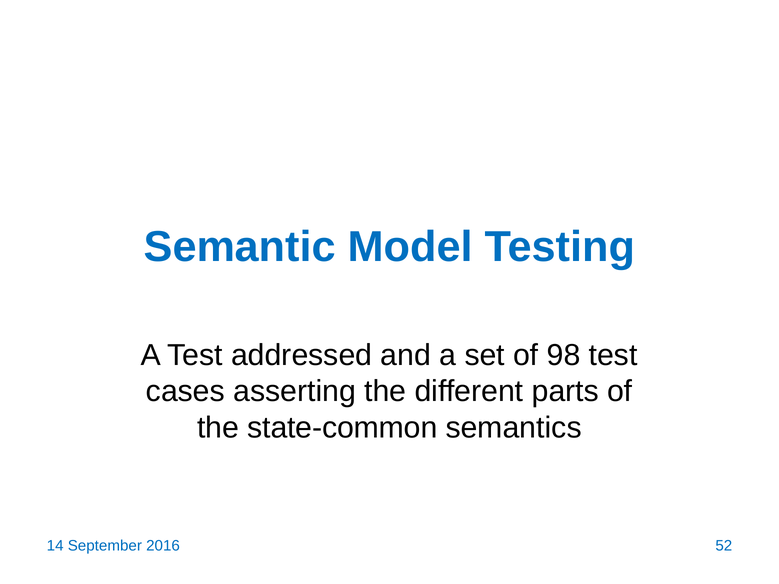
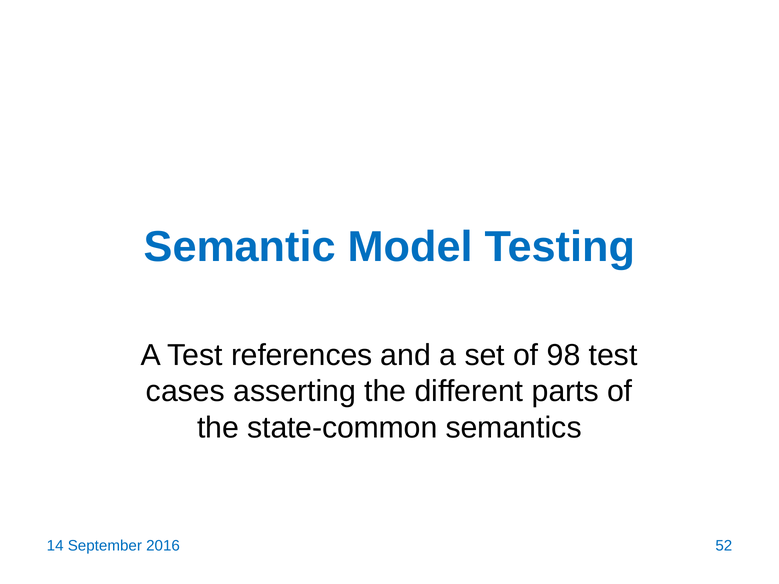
addressed: addressed -> references (302, 355)
